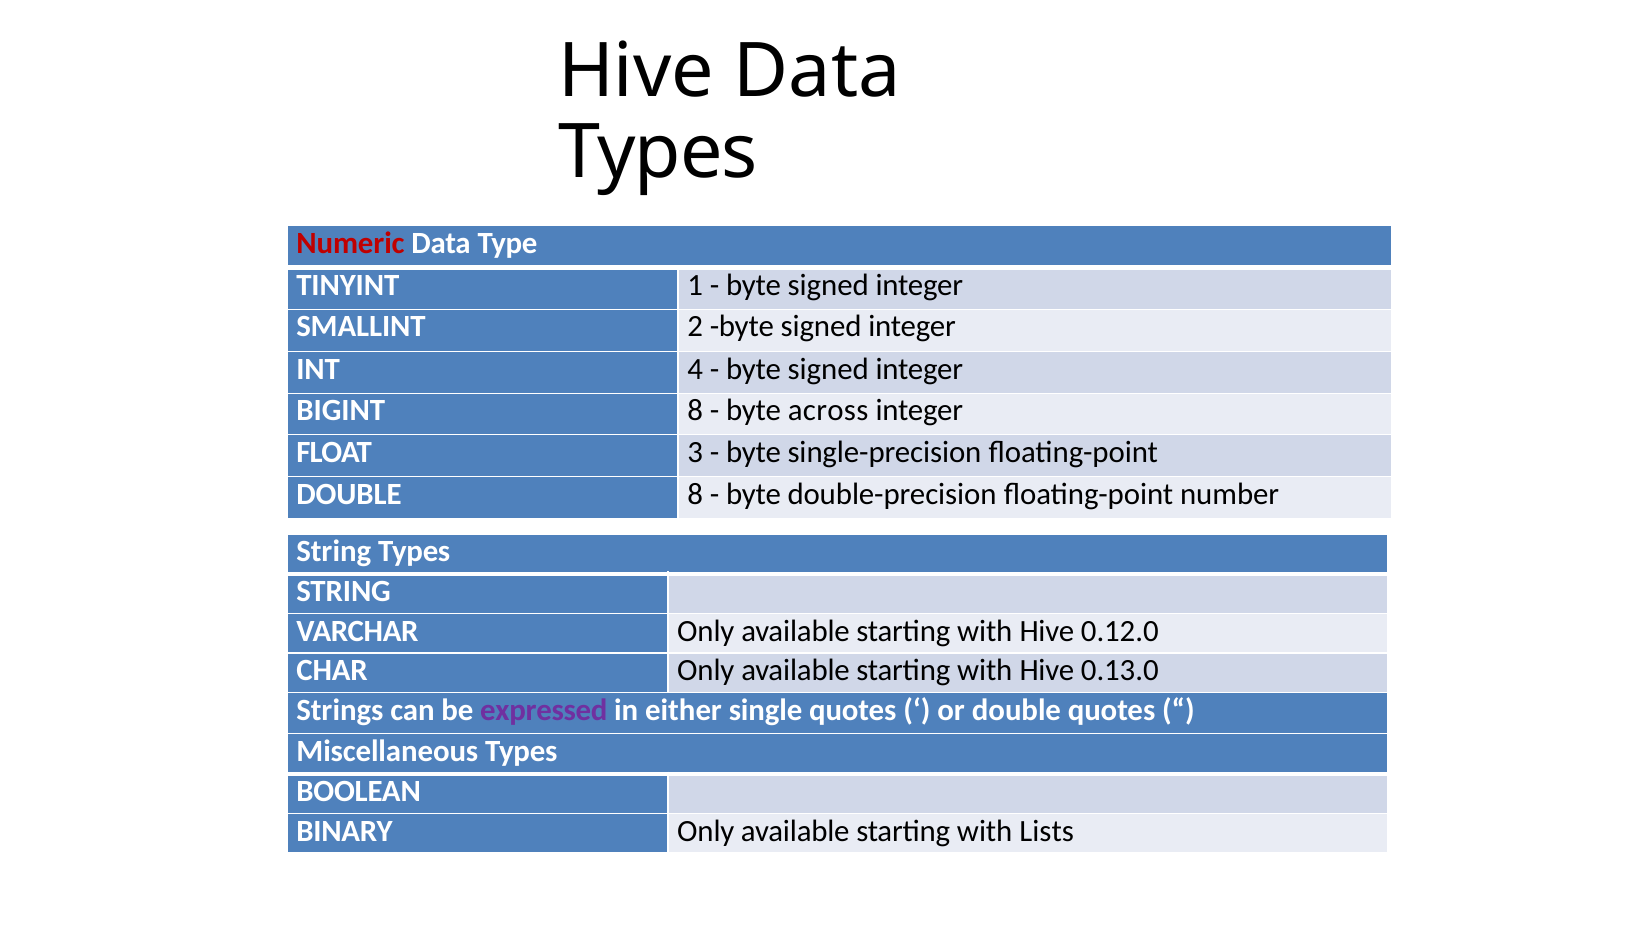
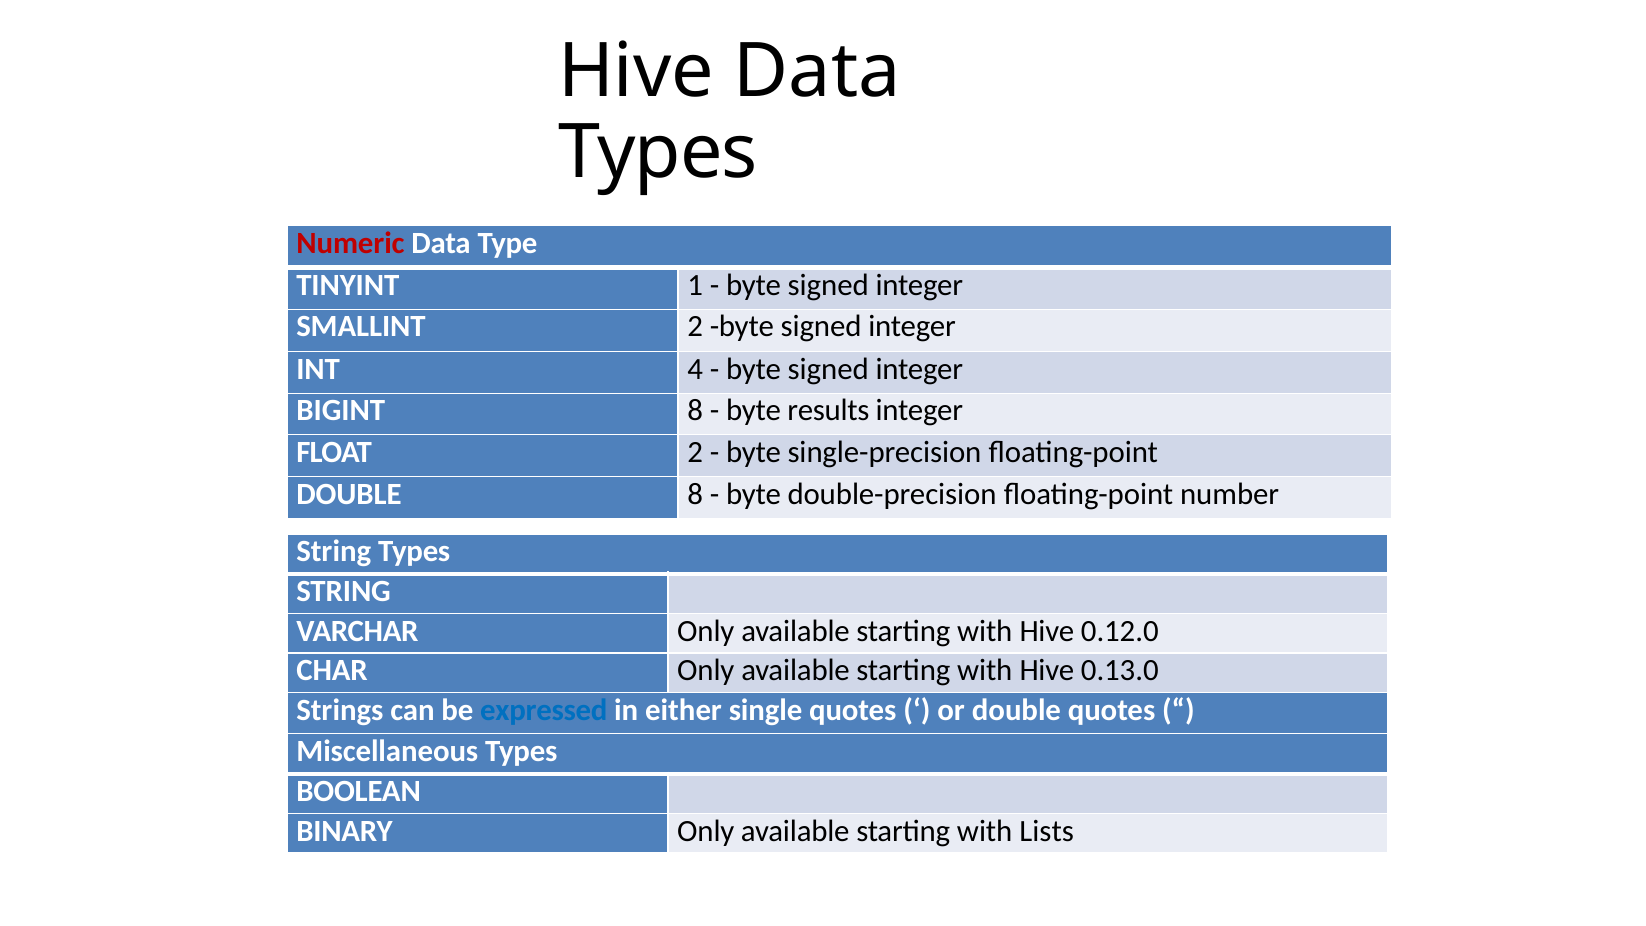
across: across -> results (828, 411)
FLOAT 3: 3 -> 2 (695, 452)
expressed colour: purple -> blue (544, 710)
